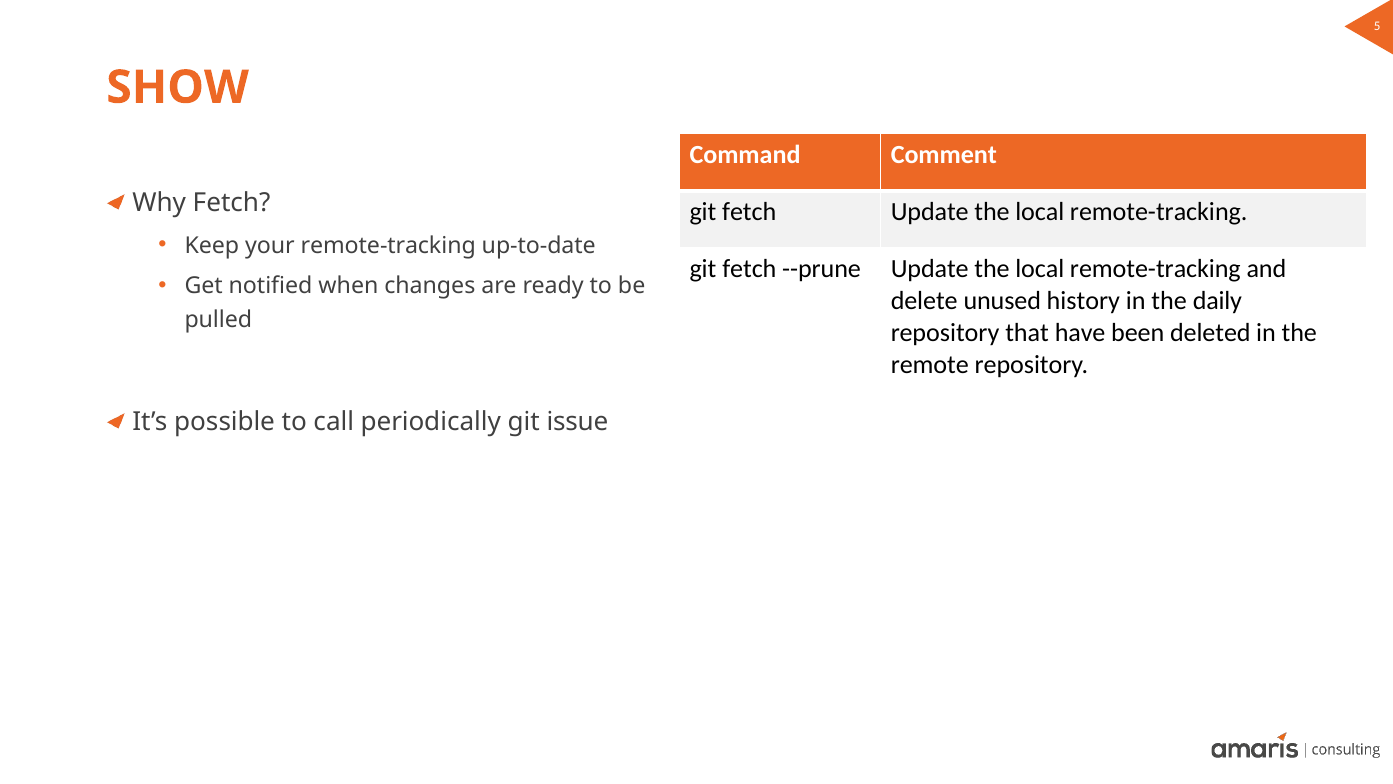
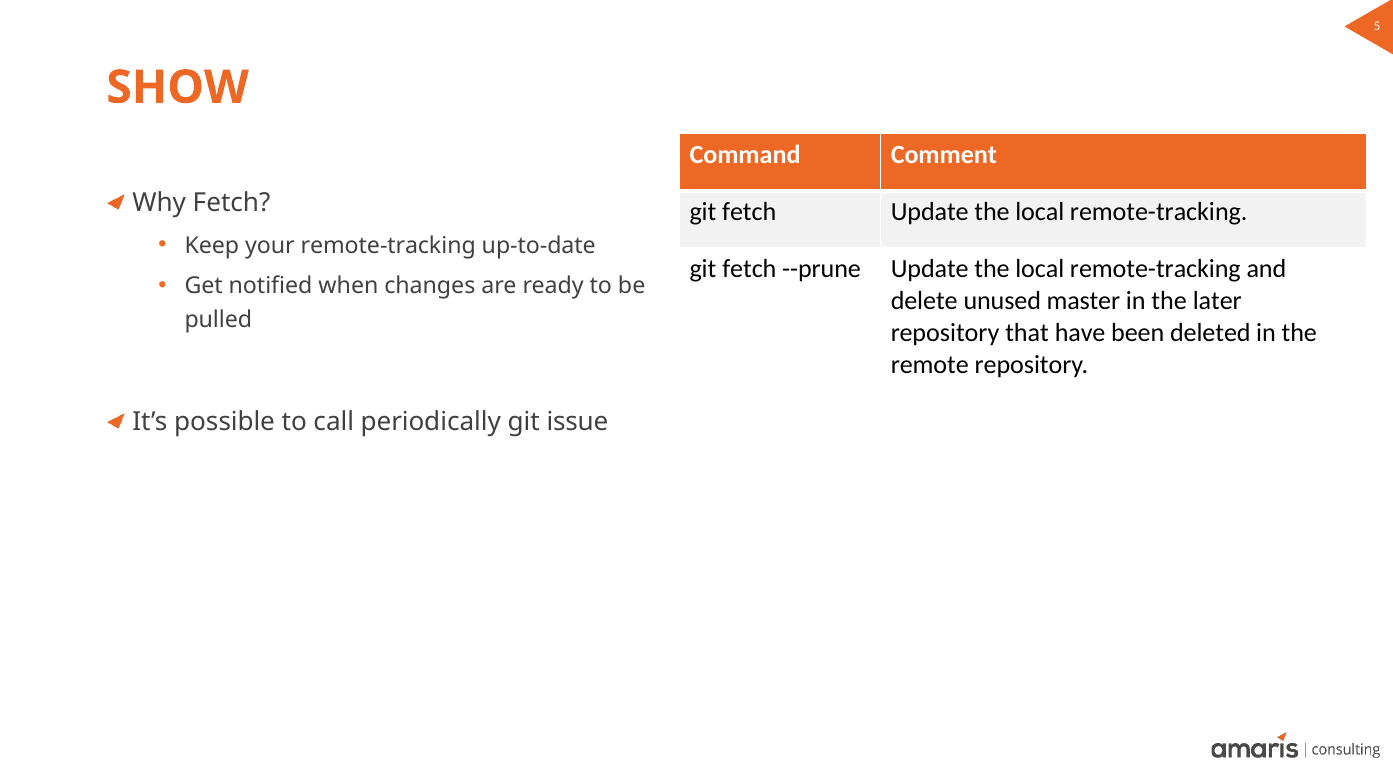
history: history -> master (1083, 301)
daily: daily -> later (1217, 301)
